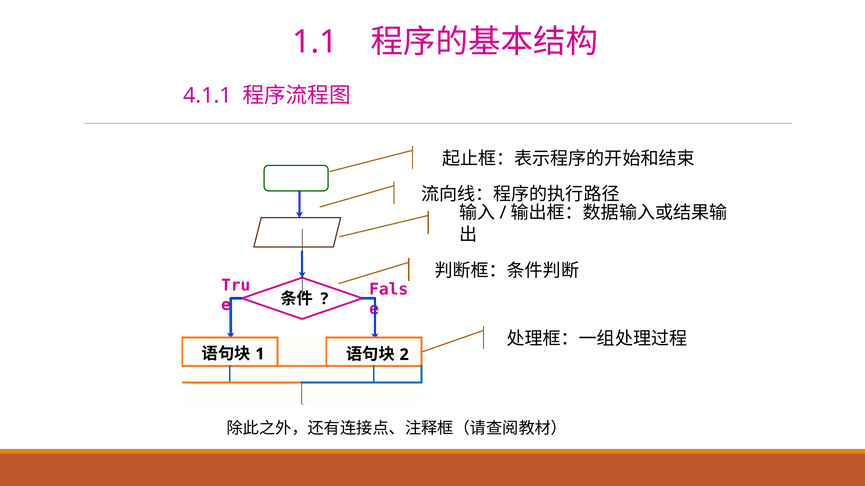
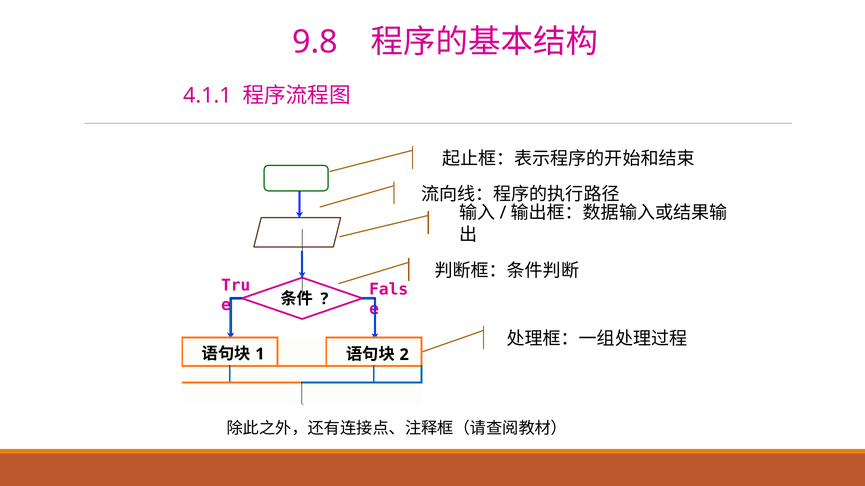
1.1: 1.1 -> 9.8 (315, 42)
